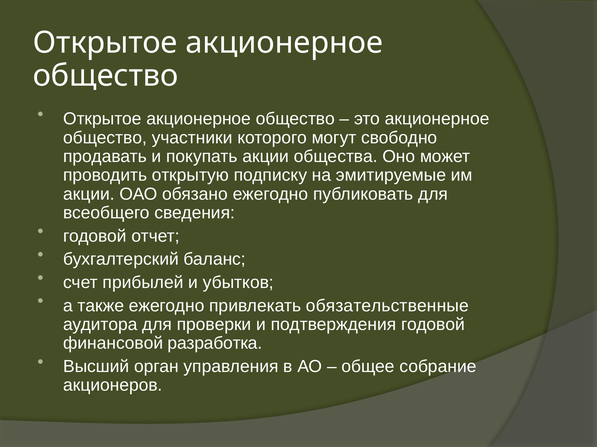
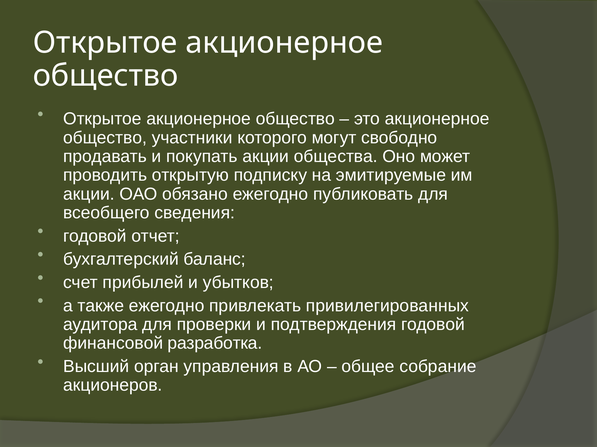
обязательственные: обязательственные -> привилегированных (387, 306)
